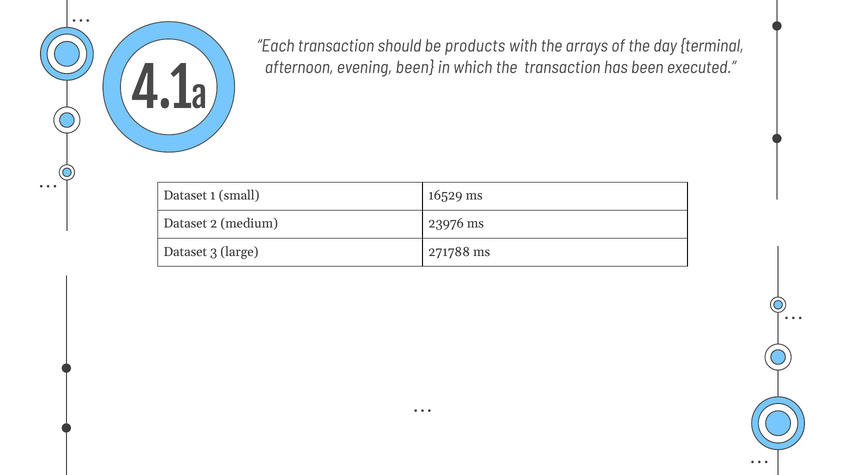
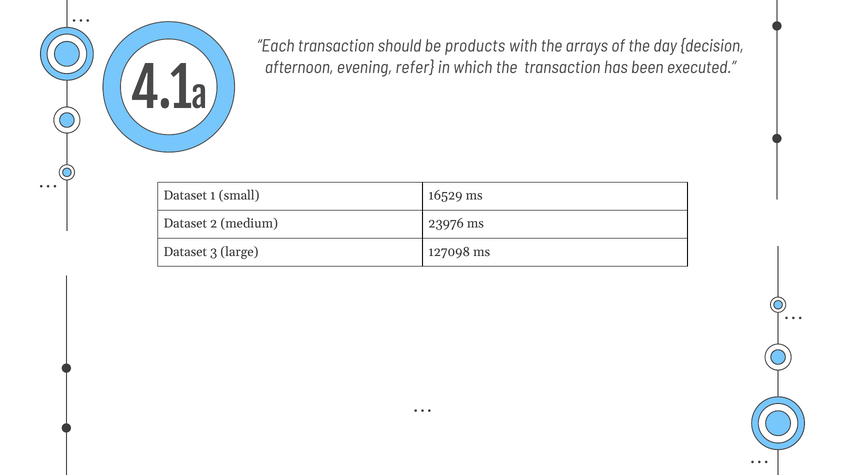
terminal: terminal -> decision (712, 46)
evening been: been -> refer (415, 67)
271788: 271788 -> 127098 (449, 252)
